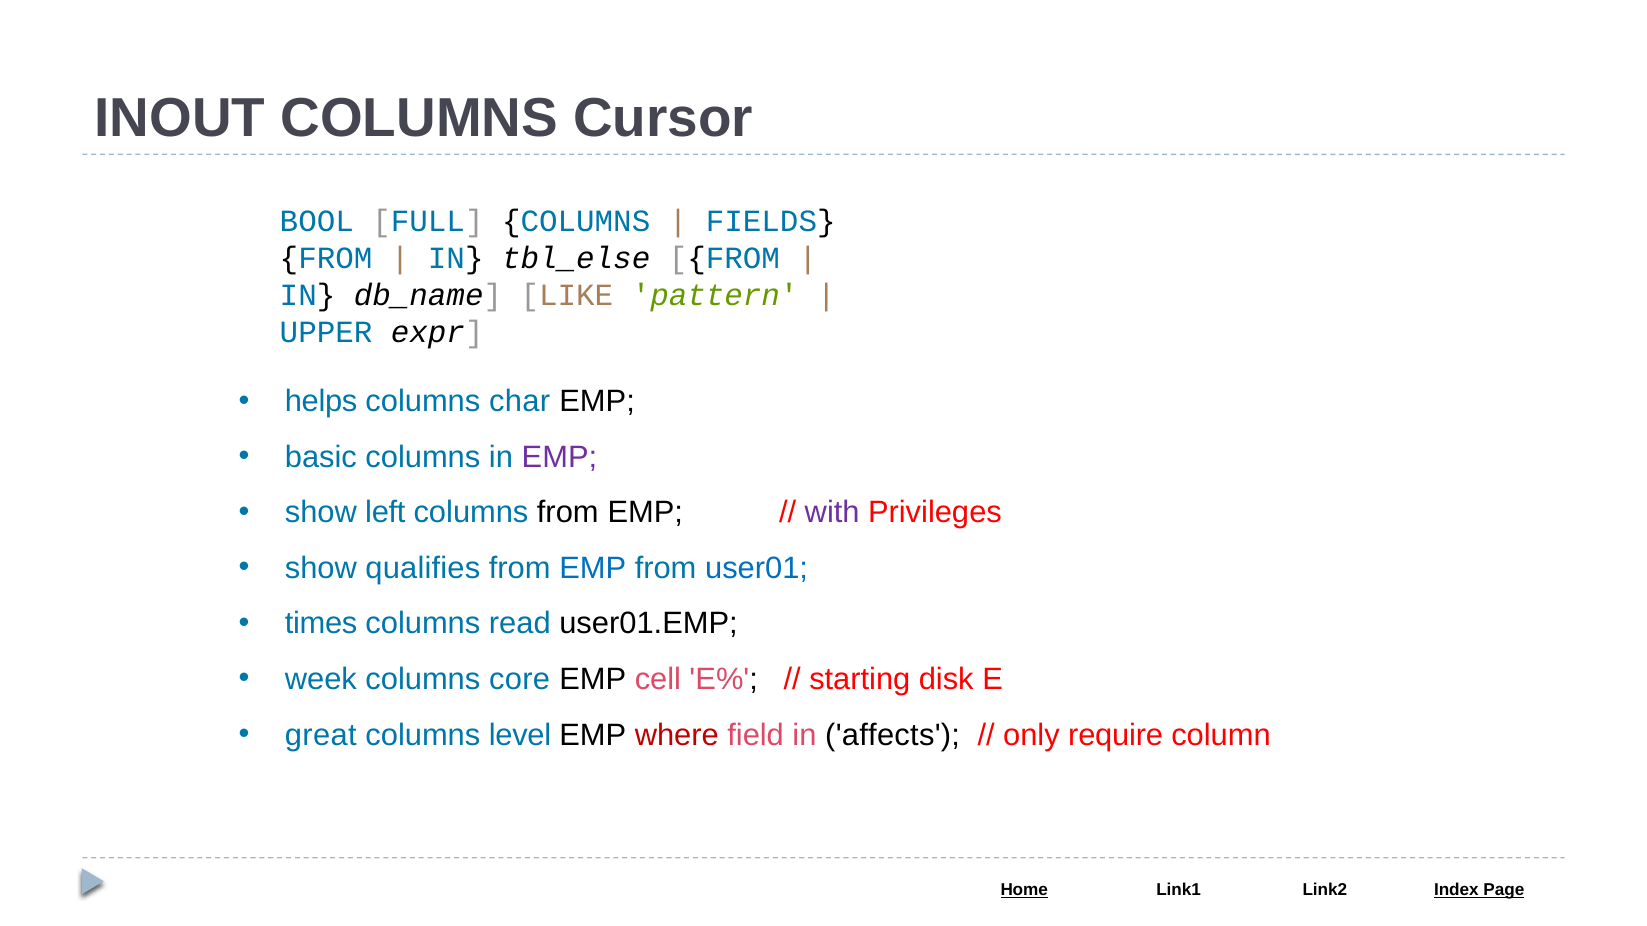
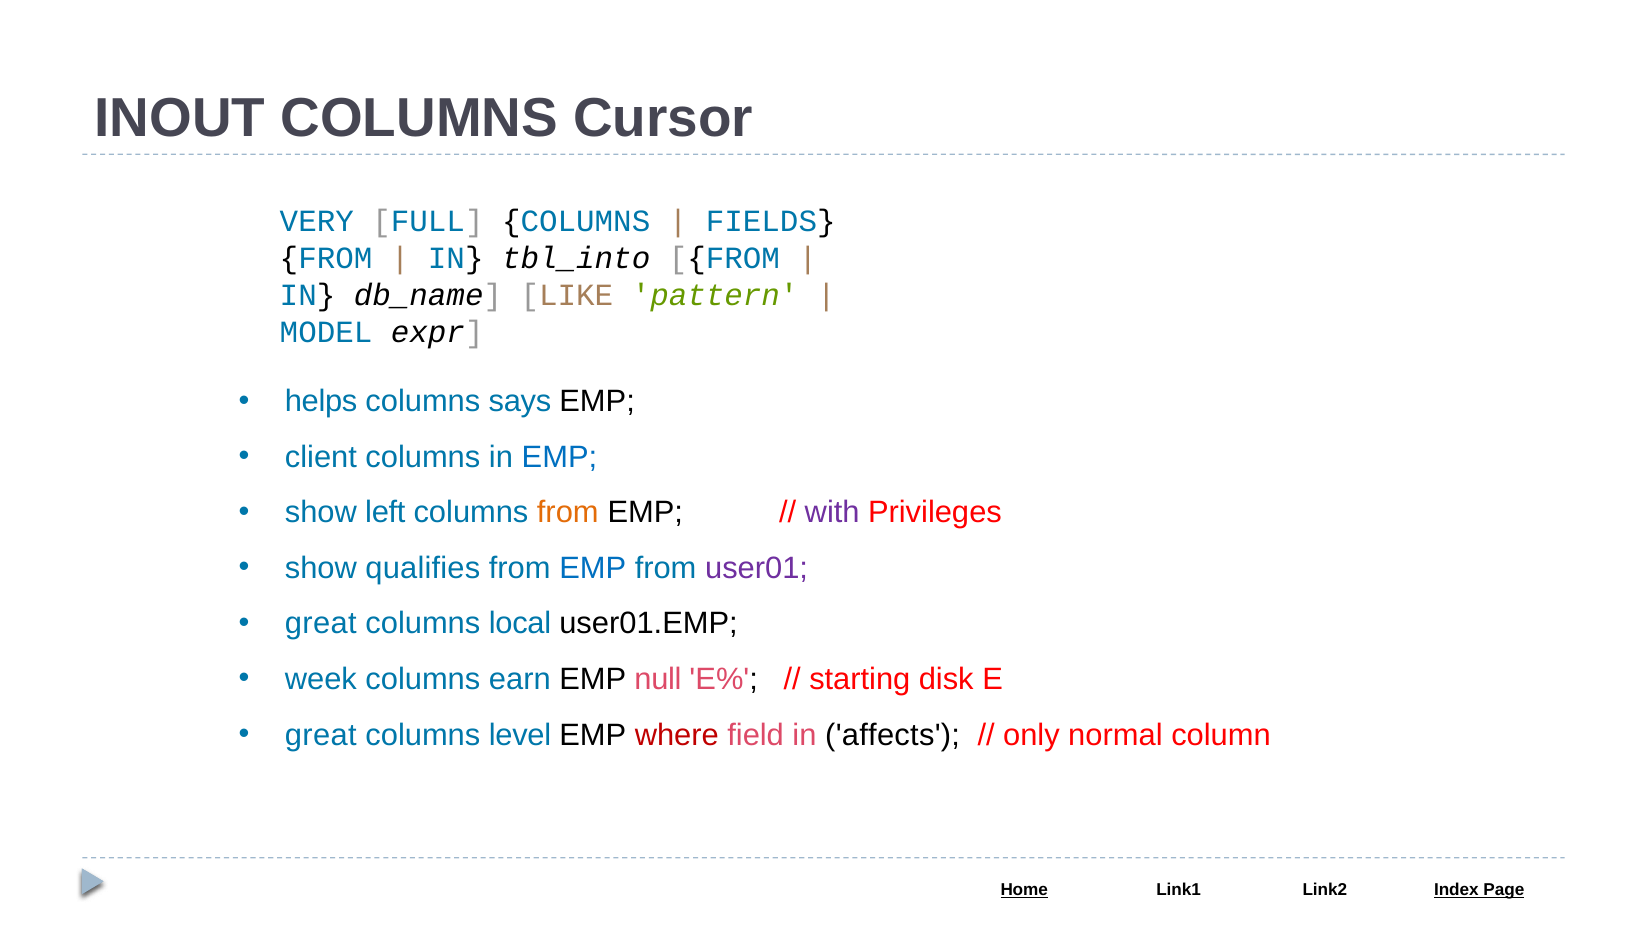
BOOL: BOOL -> VERY (317, 221)
tbl_else: tbl_else -> tbl_into (576, 258)
UPPER: UPPER -> MODEL (326, 332)
char: char -> says (520, 402)
basic: basic -> client (321, 457)
EMP colour: purple -> blue (559, 457)
from colour: black -> orange (568, 513)
user01 colour: blue -> purple (757, 568)
times: times -> great (321, 624)
read: read -> local (520, 624)
core: core -> earn (520, 680)
cell: cell -> null (658, 680)
require: require -> normal (1115, 735)
